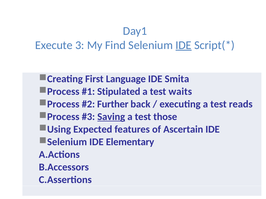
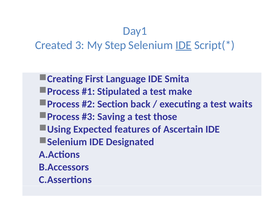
Execute: Execute -> Created (54, 45)
Find: Find -> Step (115, 45)
waits: waits -> make (180, 92)
Further: Further -> Section (113, 104)
reads: reads -> waits (241, 104)
Saving underline: present -> none (111, 117)
Elementary: Elementary -> Designated (130, 142)
